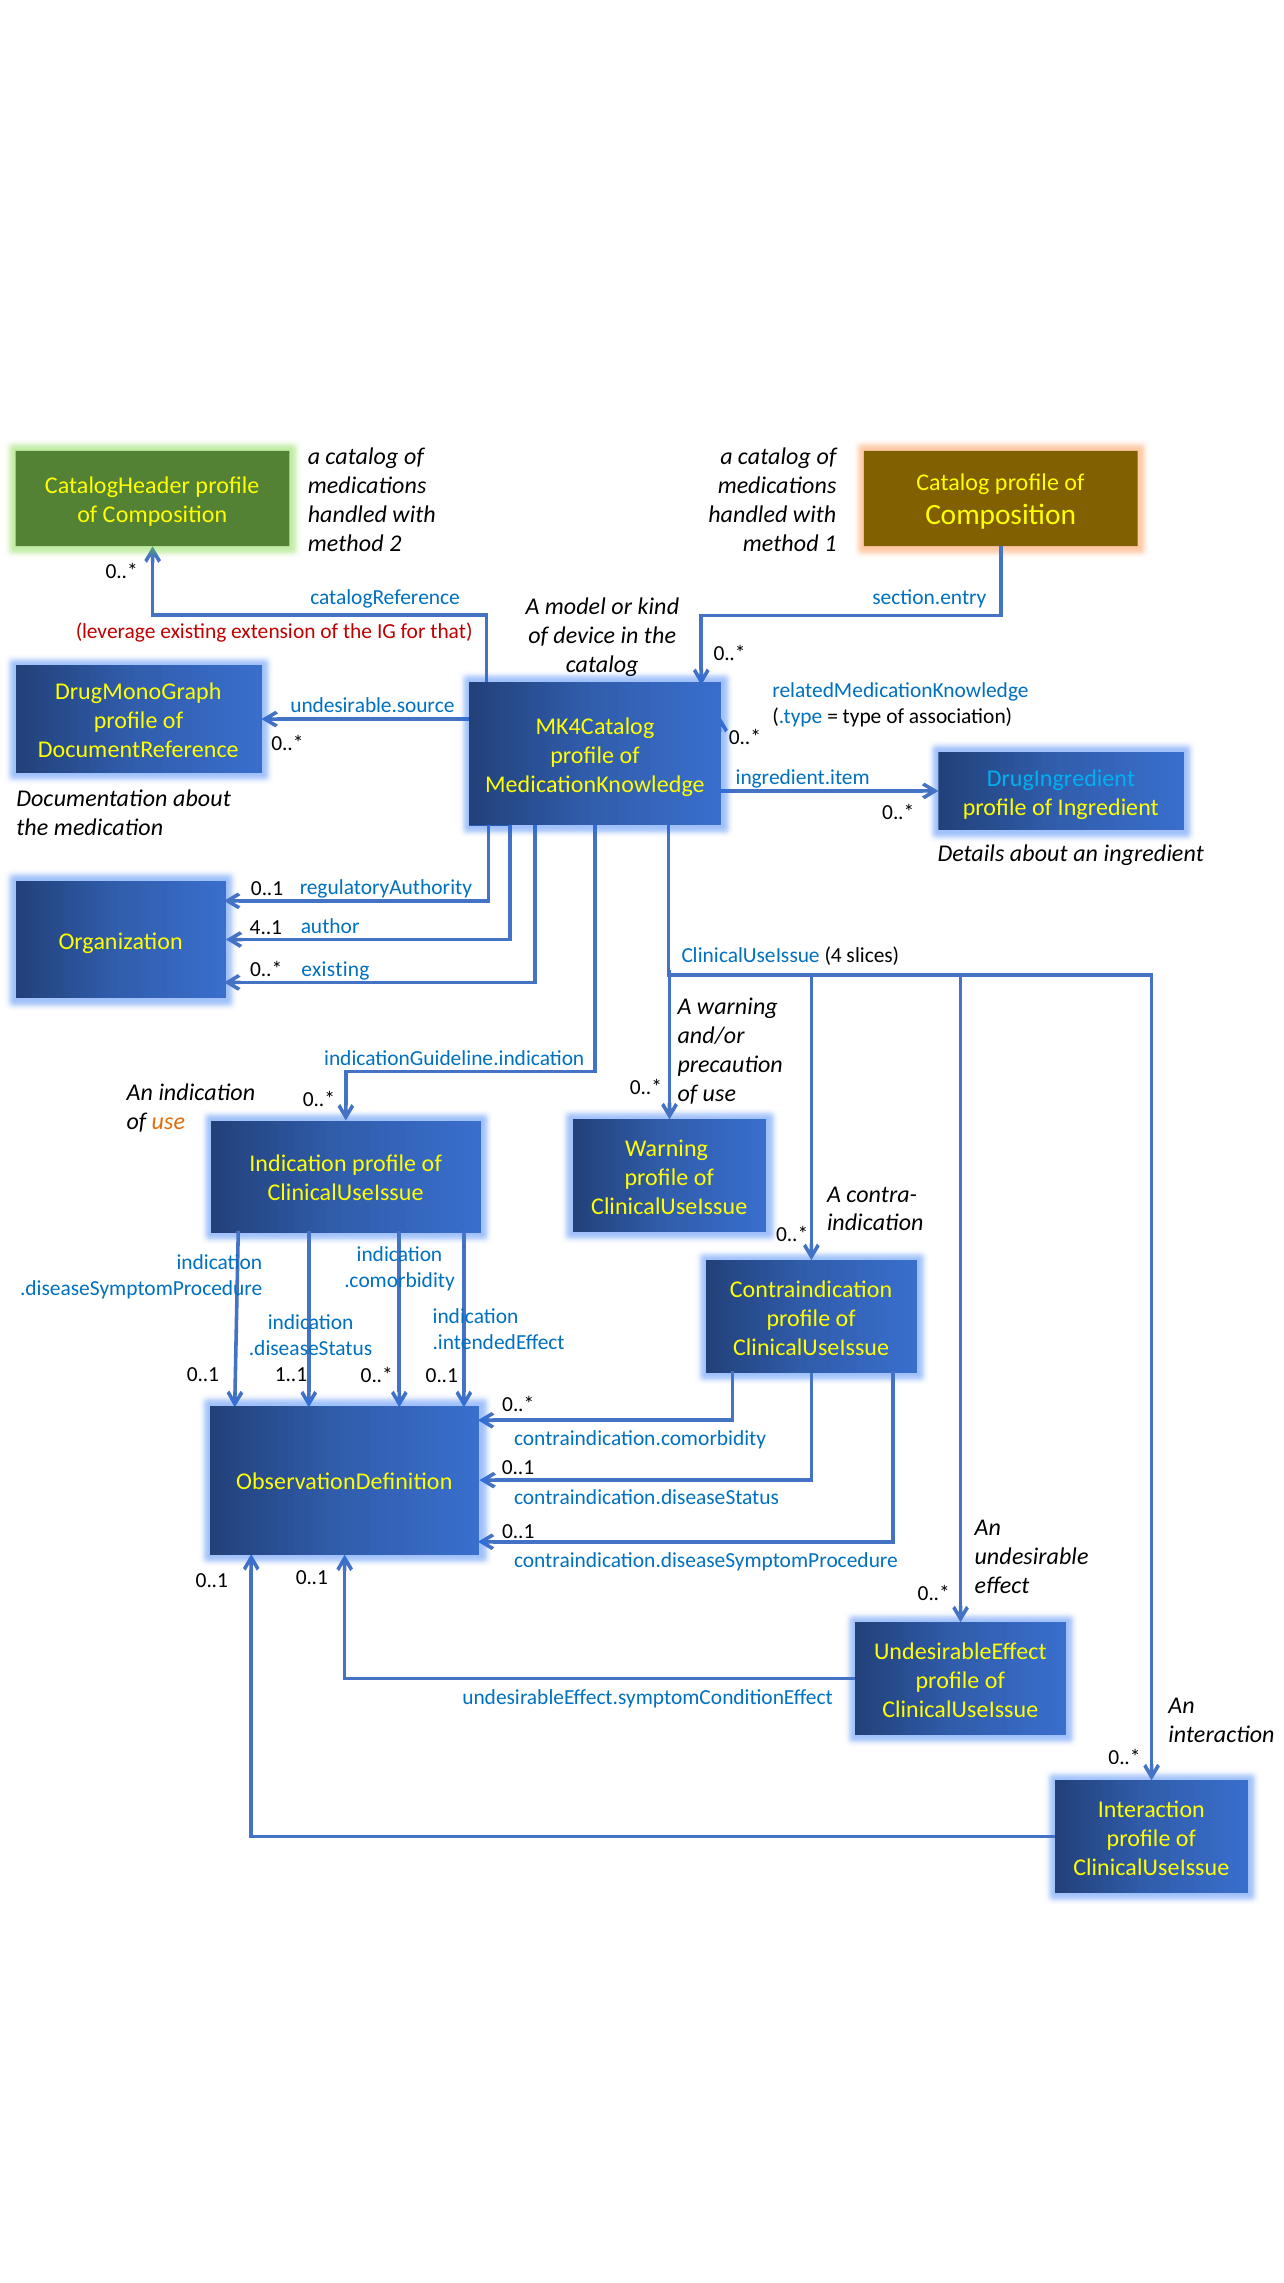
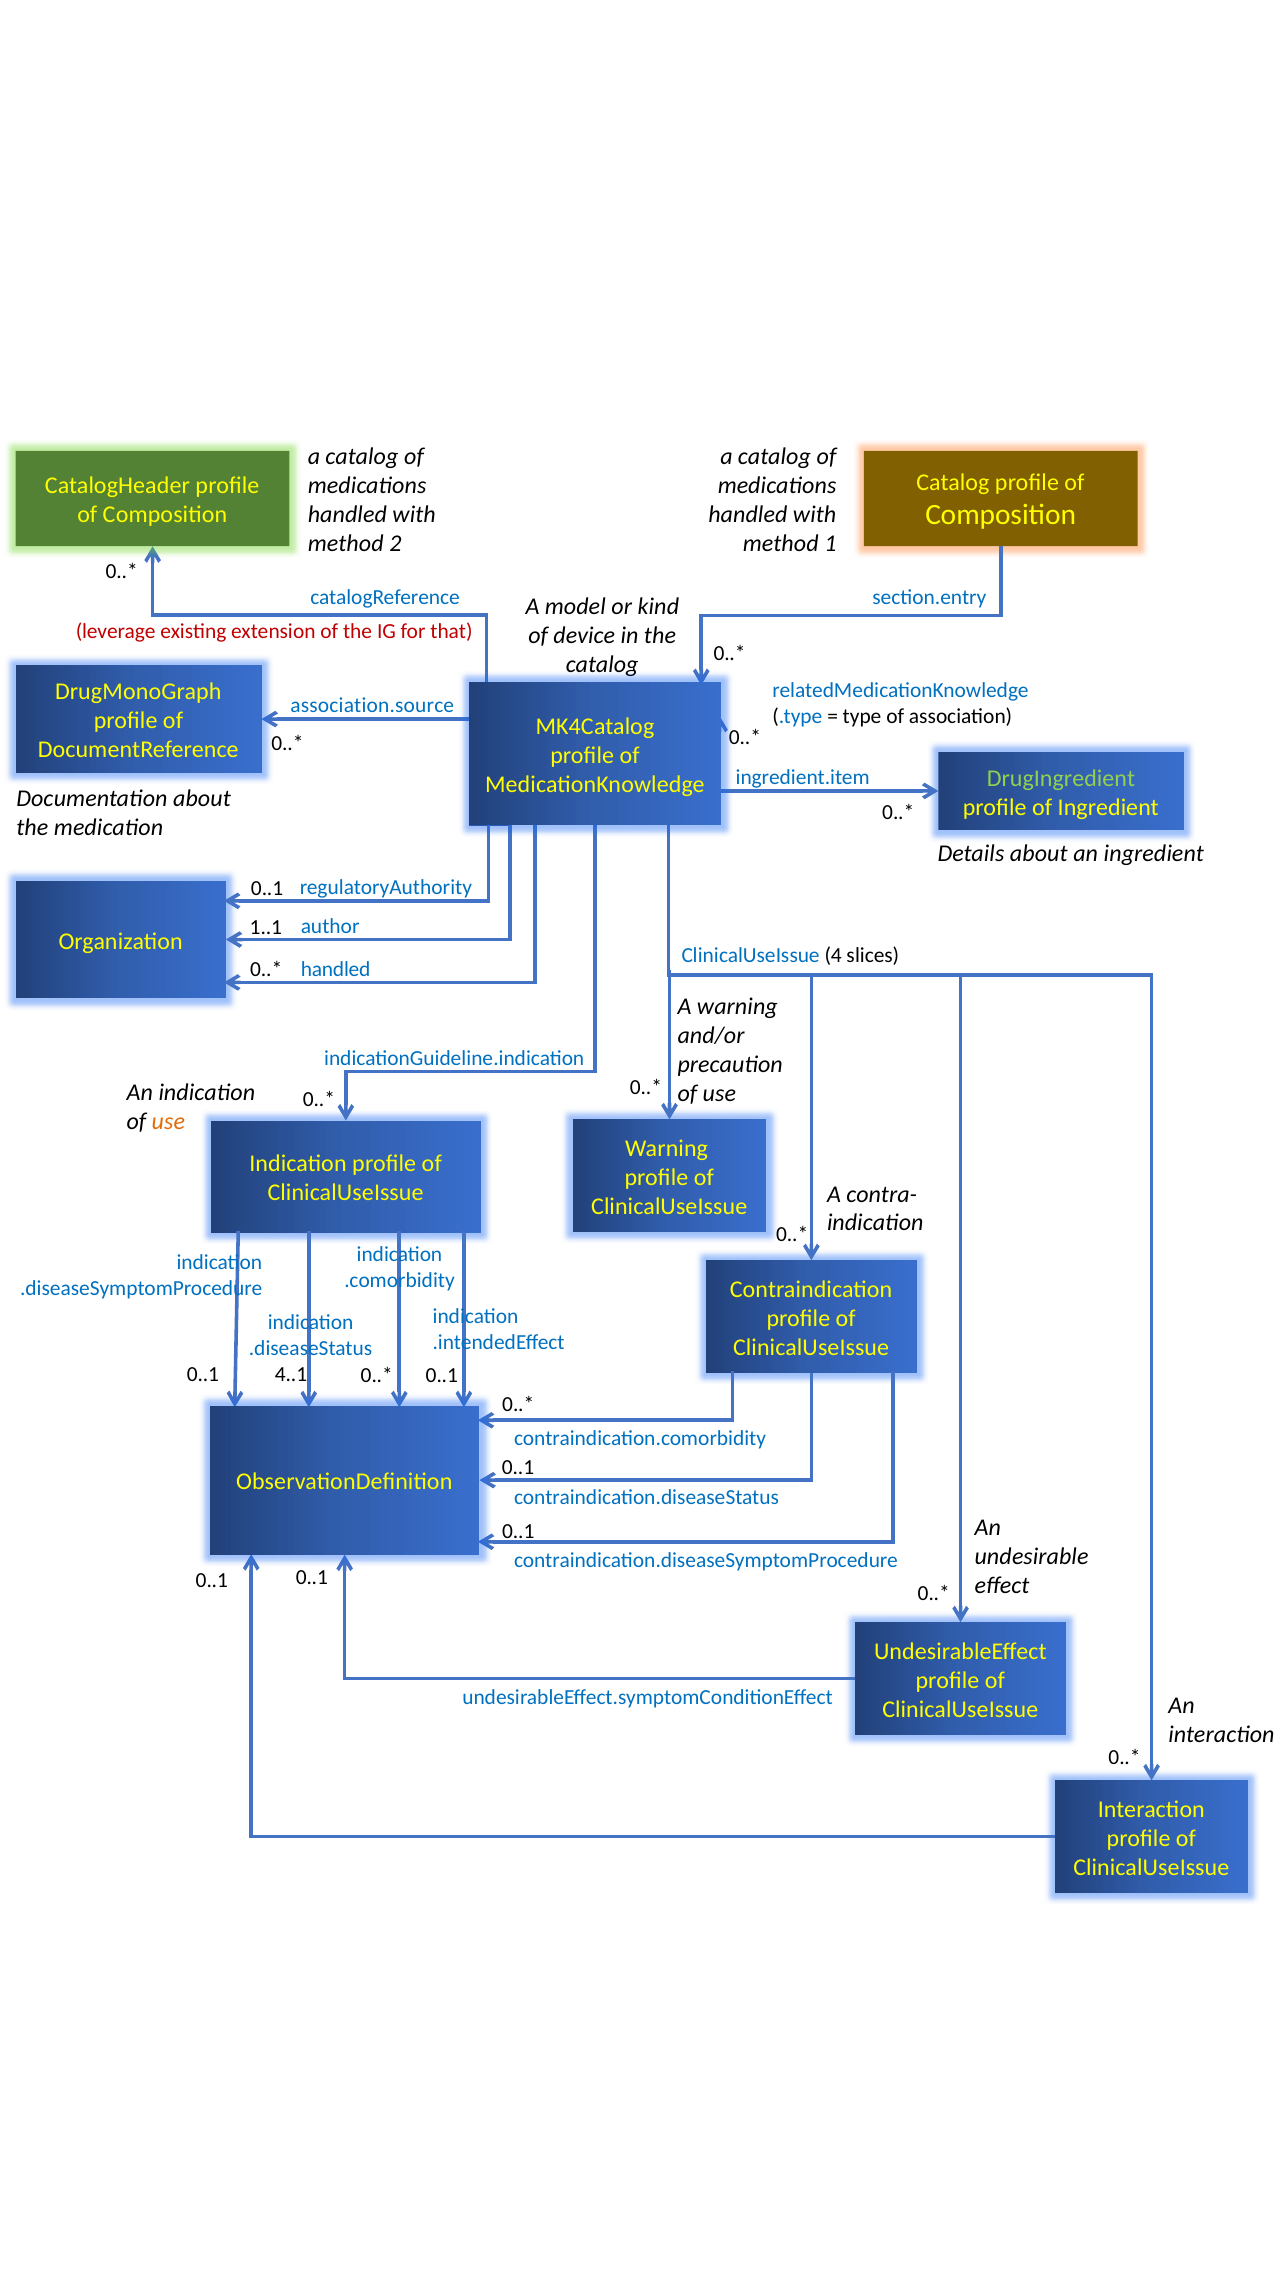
undesirable.source: undesirable.source -> association.source (372, 705)
DrugIngredient colour: light blue -> light green (1061, 778)
4..1: 4..1 -> 1..1 (266, 928)
existing: existing -> handled (336, 969)
1..1: 1..1 -> 4..1 (291, 1374)
